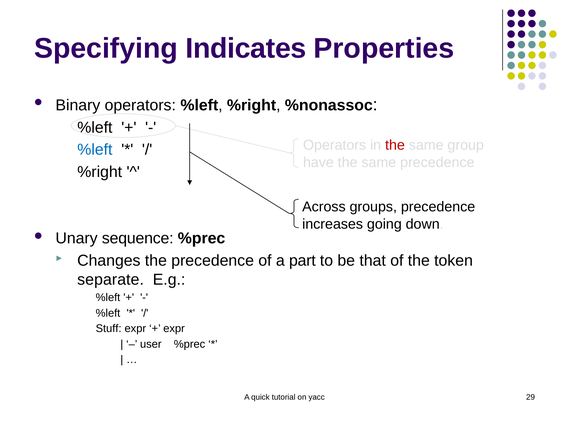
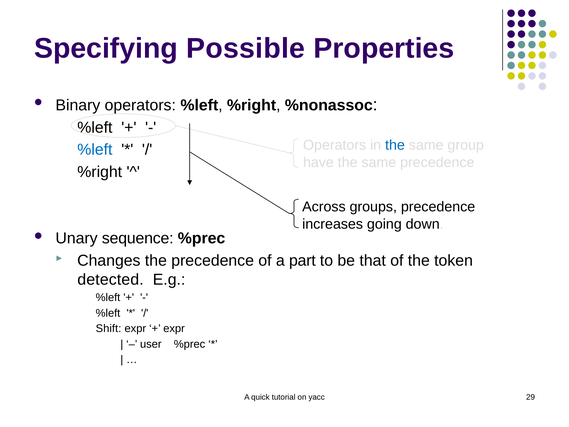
Indicates: Indicates -> Possible (246, 48)
the colour: red -> blue (395, 145)
separate: separate -> detected (111, 279)
Stuff: Stuff -> Shift (109, 328)
